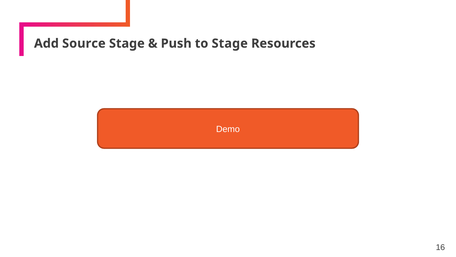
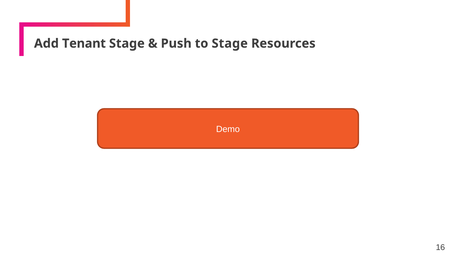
Source: Source -> Tenant (84, 43)
